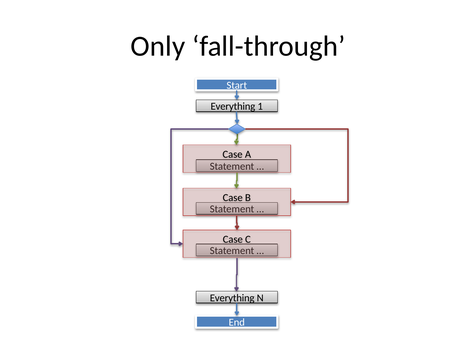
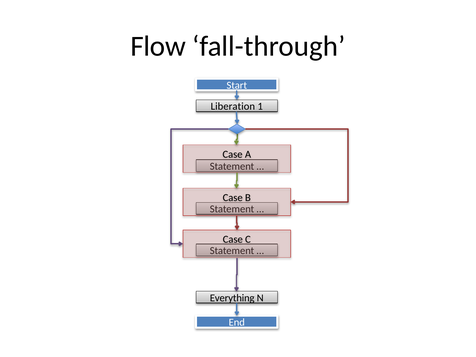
Only: Only -> Flow (158, 46)
Everything: Everything -> Liberation (233, 106)
